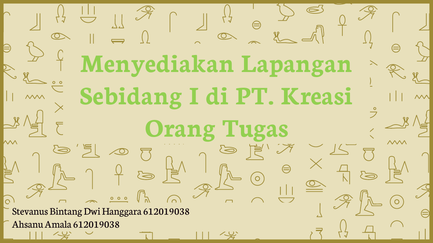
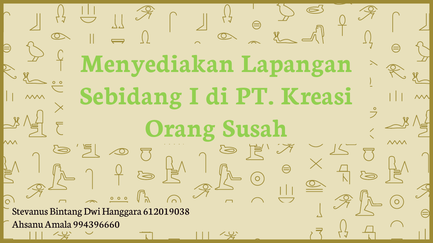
Tugas: Tugas -> Susah (255, 128)
Amala 612019038: 612019038 -> 994396660 (96, 225)
